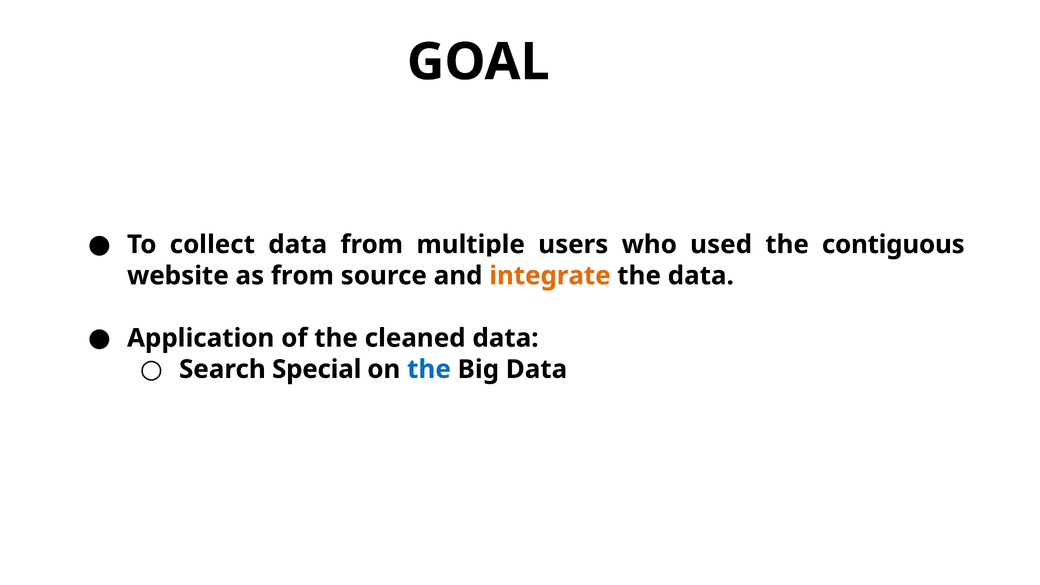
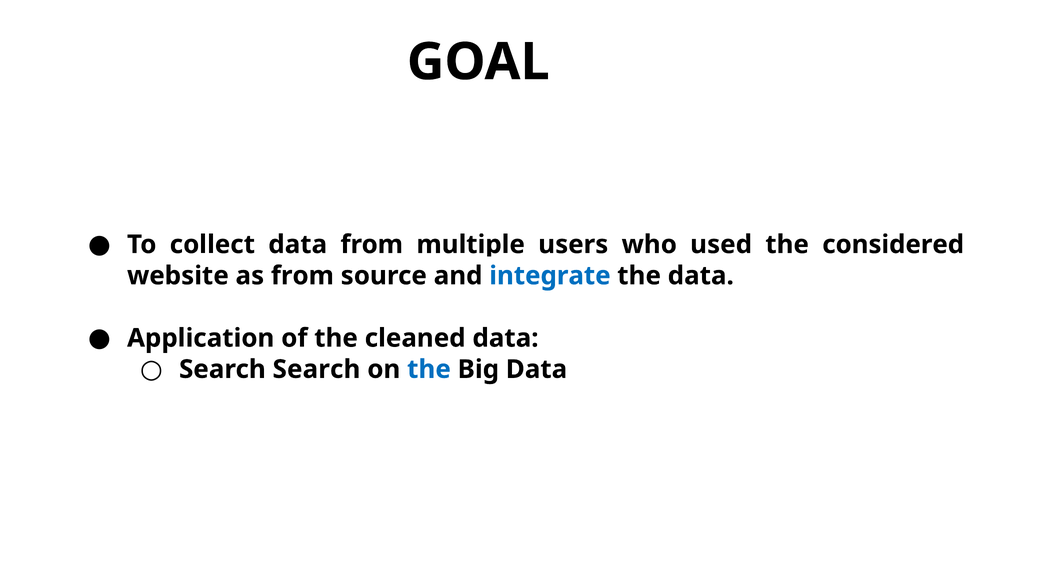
contiguous: contiguous -> considered (893, 245)
integrate colour: orange -> blue (550, 276)
Search Special: Special -> Search (316, 369)
